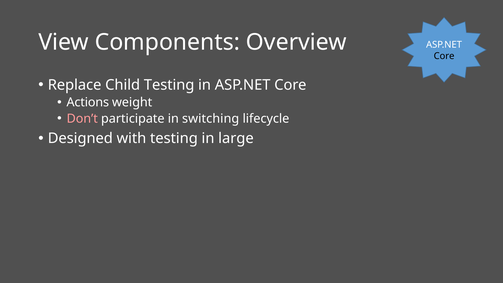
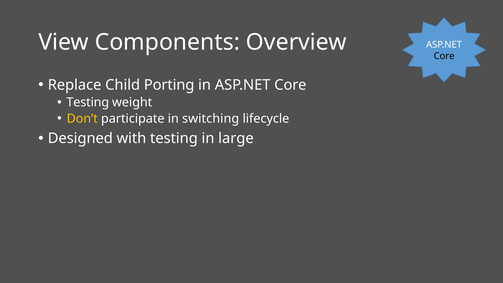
Child Testing: Testing -> Porting (169, 85)
Actions: Actions -> Testing (88, 102)
Don’t colour: pink -> yellow (82, 119)
